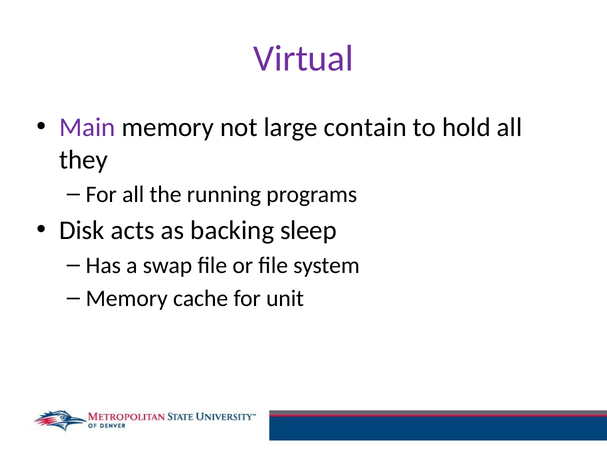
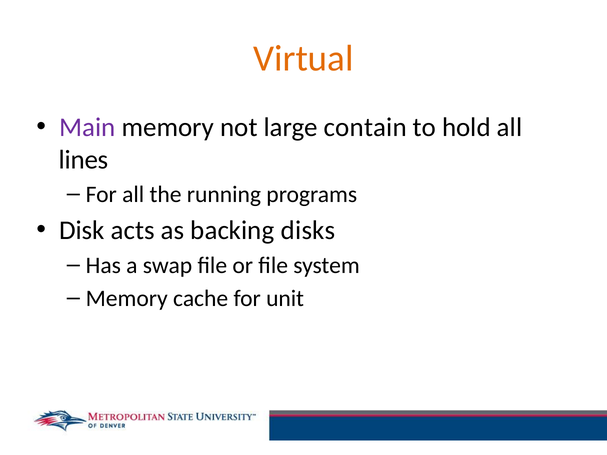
Virtual colour: purple -> orange (303, 59)
they: they -> lines (84, 160)
sleep: sleep -> disks (308, 231)
